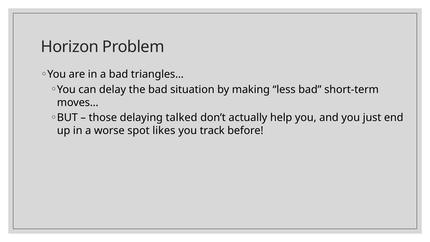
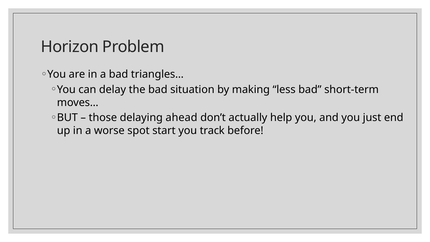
talked: talked -> ahead (181, 118)
likes: likes -> start (164, 130)
